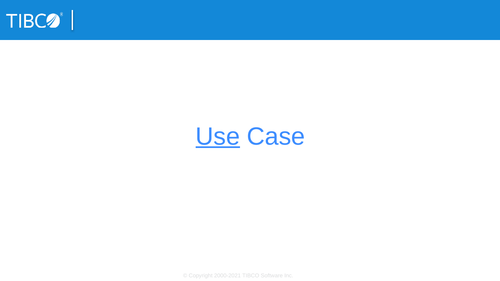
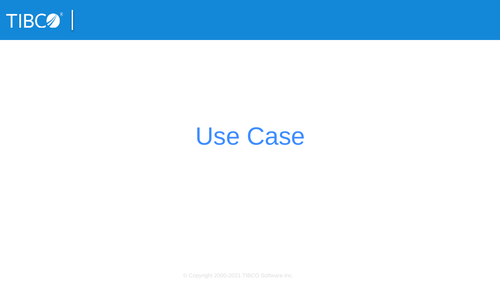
Use underline: present -> none (218, 137)
